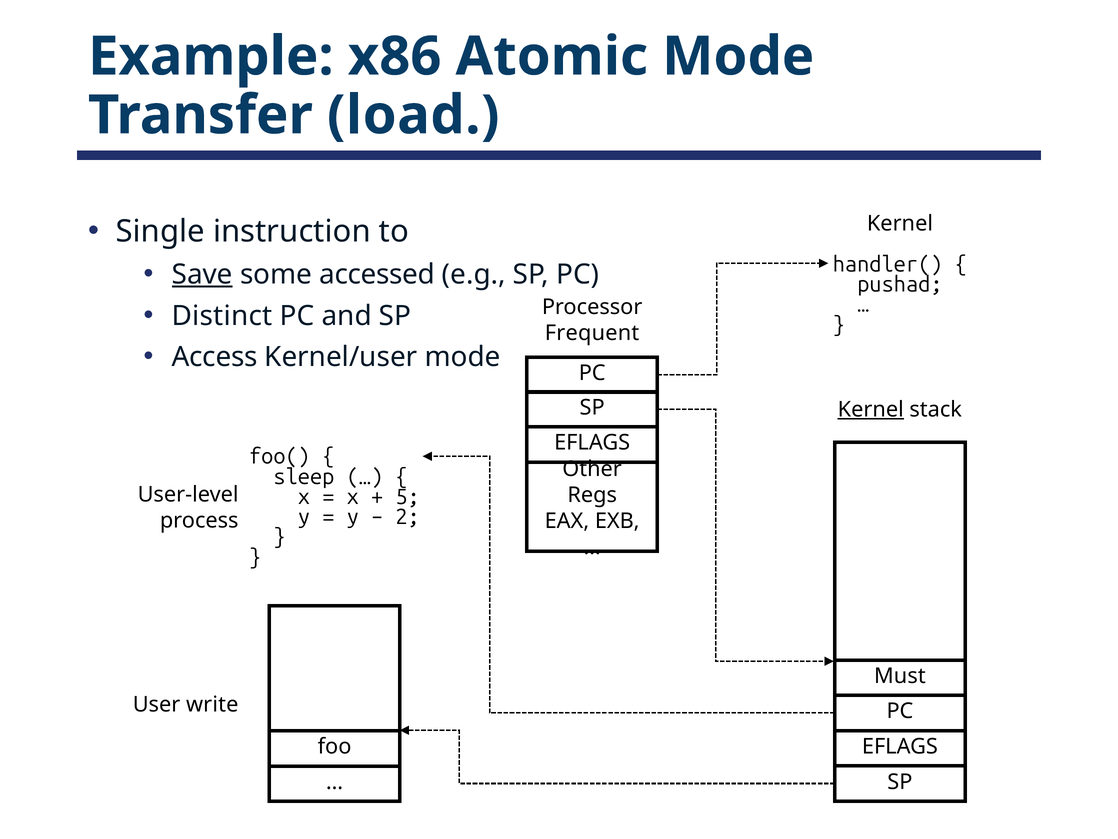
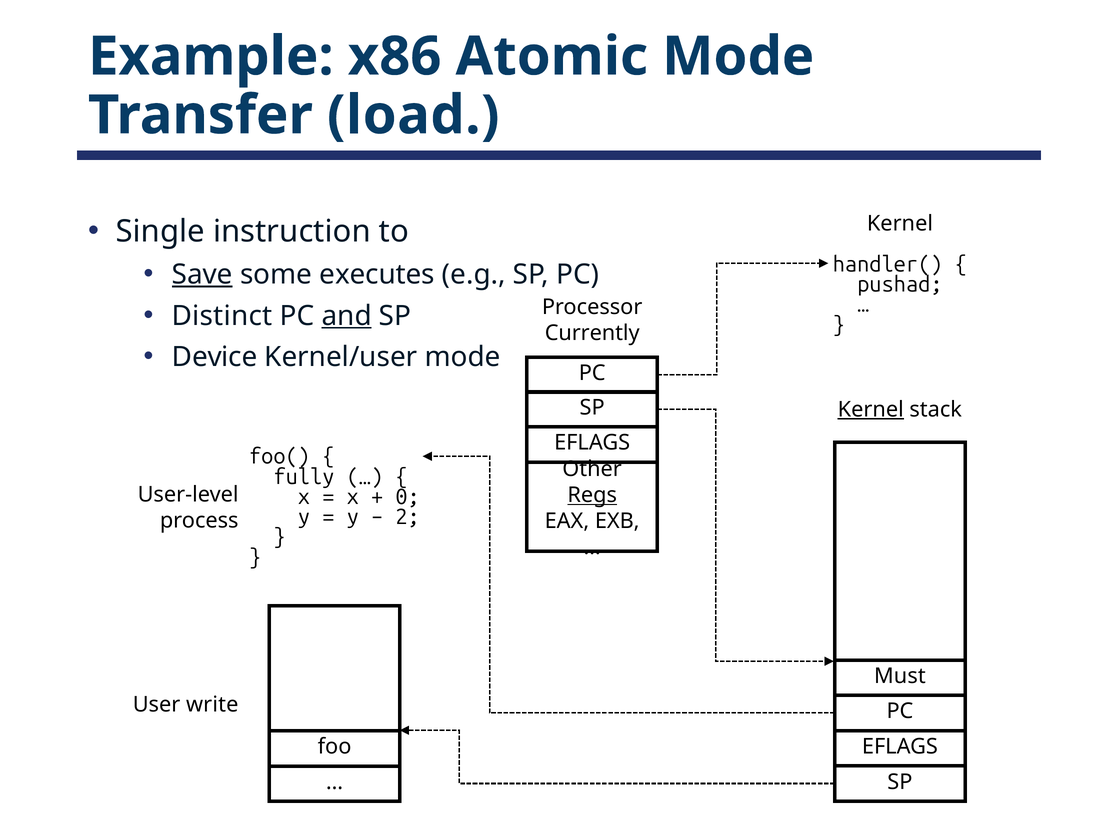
accessed: accessed -> executes (377, 274)
and underline: none -> present (347, 316)
Frequent: Frequent -> Currently (592, 333)
Access: Access -> Device (215, 357)
sleep: sleep -> fully (304, 477)
5: 5 -> 0 (408, 497)
Regs underline: none -> present (592, 495)
